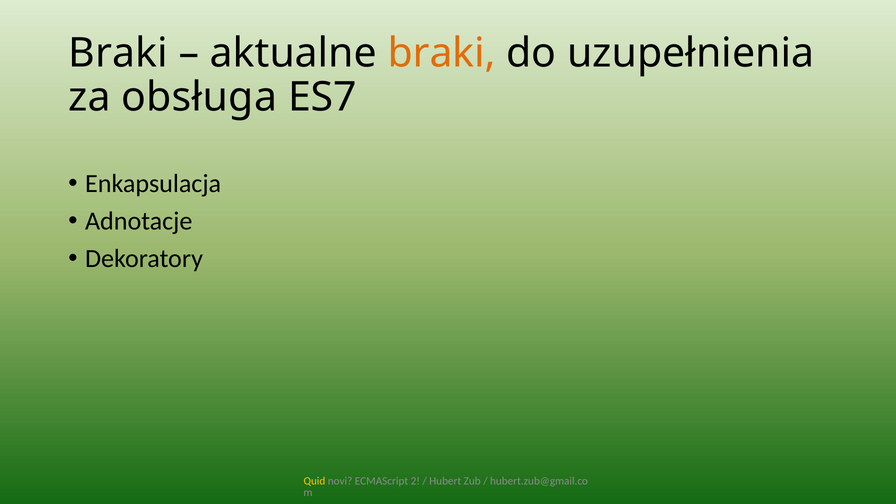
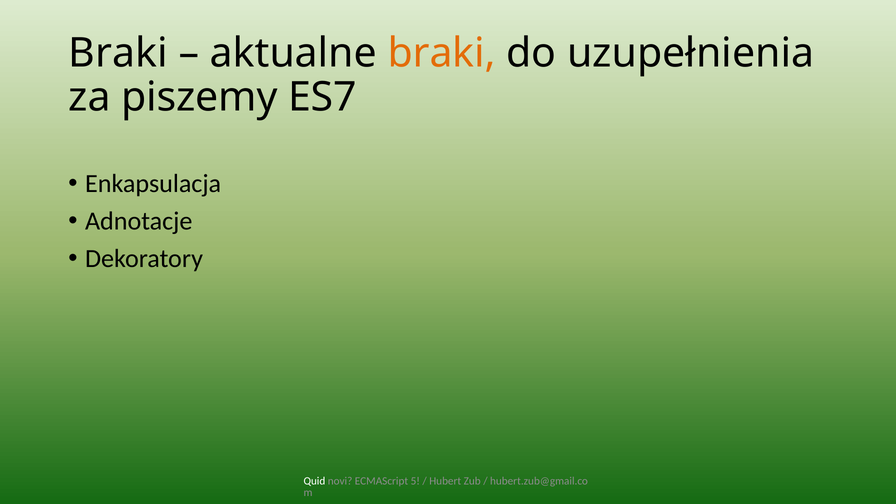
obsługa: obsługa -> piszemy (199, 97)
Quid colour: yellow -> white (314, 481)
2: 2 -> 5 (415, 481)
